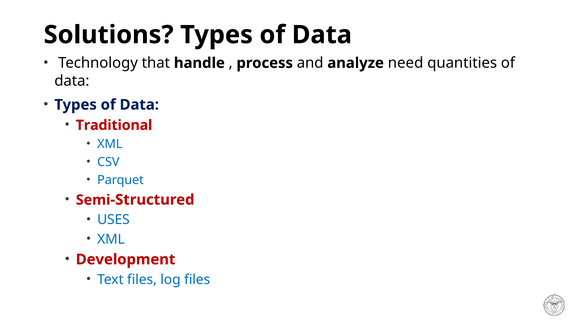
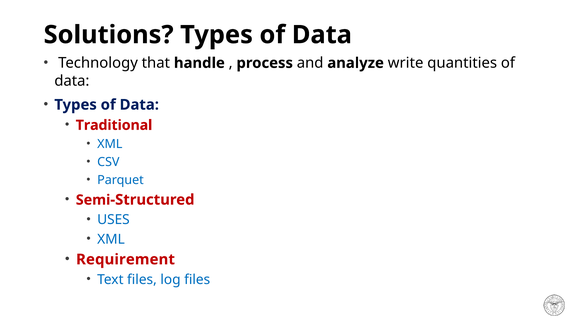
need: need -> write (406, 63)
Development: Development -> Requirement (125, 259)
